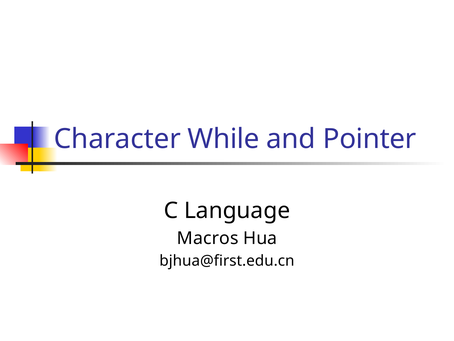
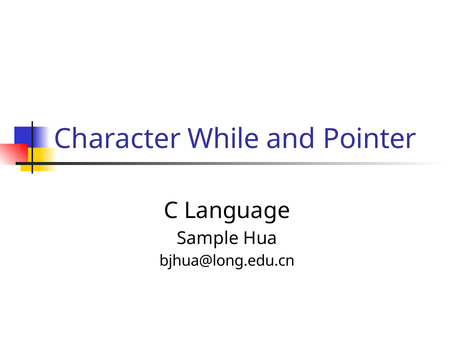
Macros: Macros -> Sample (208, 238)
bjhua@first.edu.cn: bjhua@first.edu.cn -> bjhua@long.edu.cn (227, 260)
